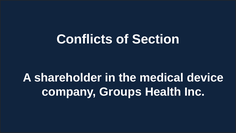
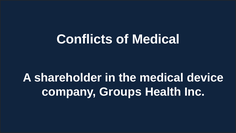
of Section: Section -> Medical (156, 39)
